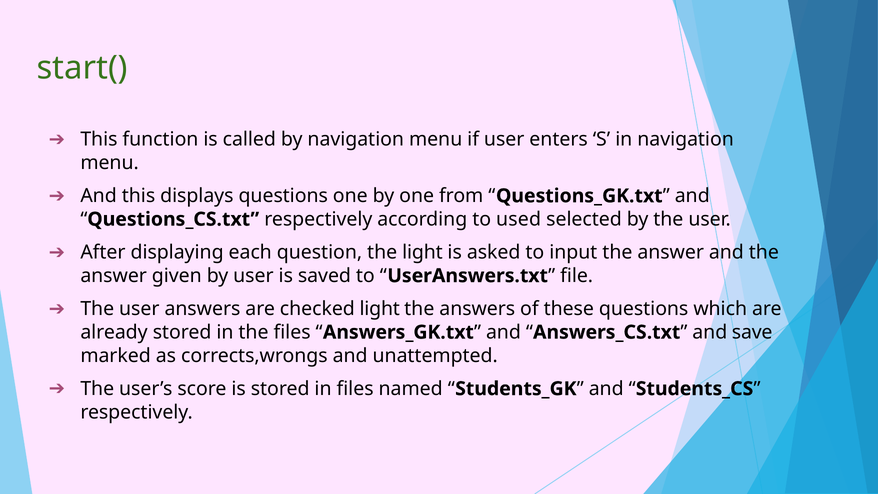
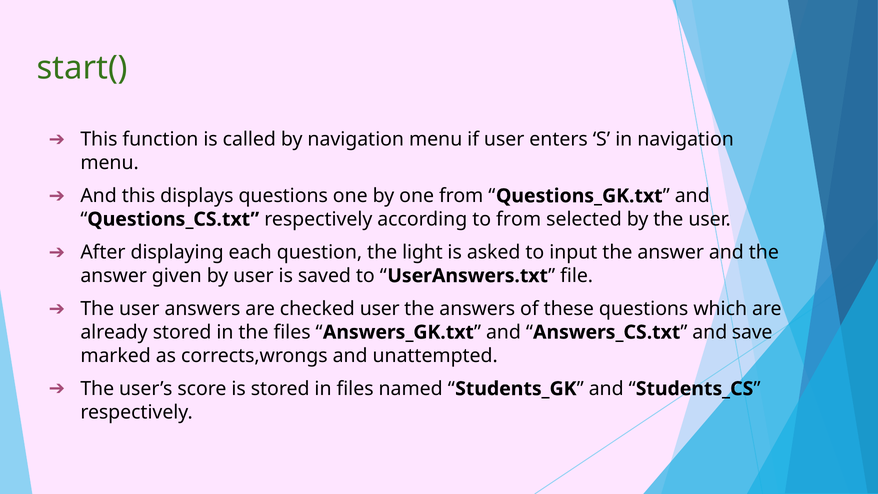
to used: used -> from (519, 219)
checked light: light -> user (380, 309)
